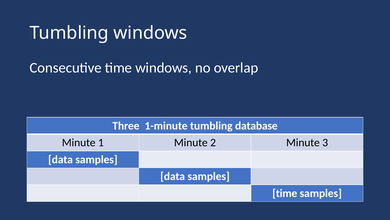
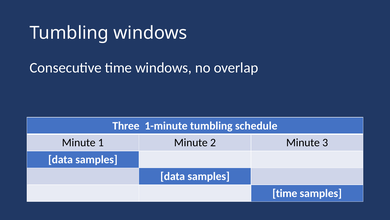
database: database -> schedule (256, 125)
